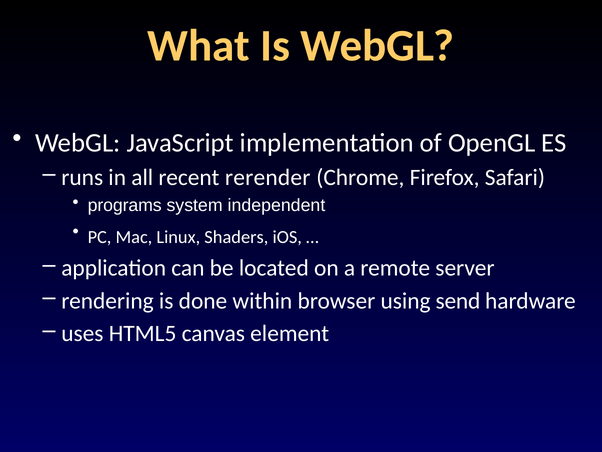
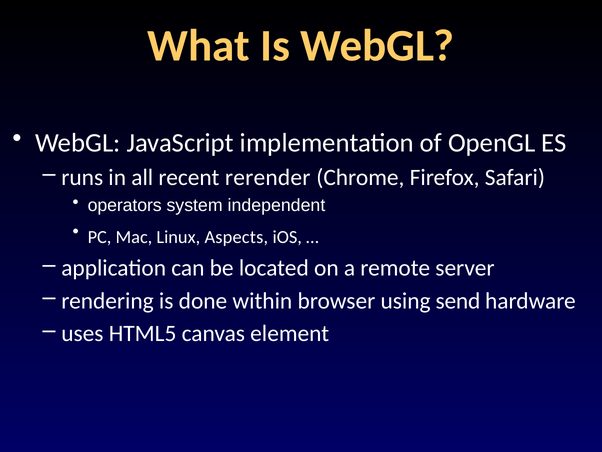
programs: programs -> operators (125, 205)
Shaders: Shaders -> Aspects (236, 237)
